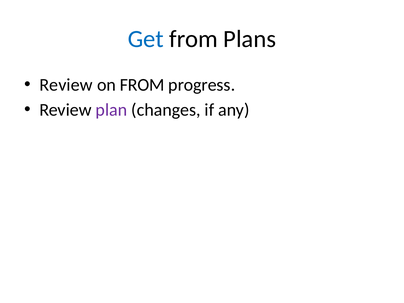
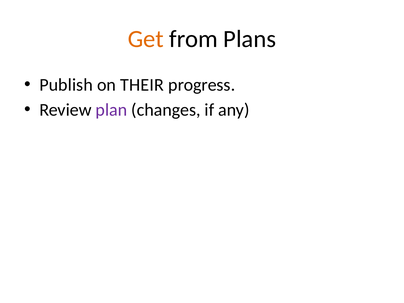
Get colour: blue -> orange (146, 39)
Review: Review -> Publish (66, 85)
on FROM: FROM -> THEIR (142, 85)
